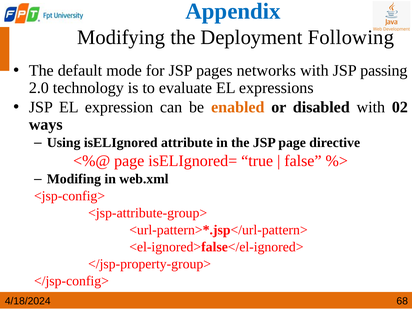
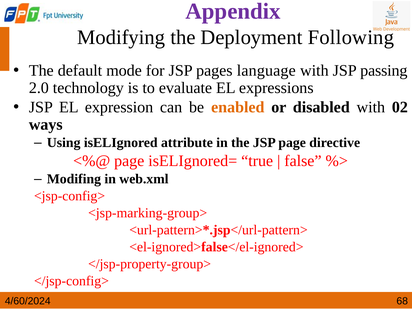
Appendix colour: blue -> purple (233, 11)
networks: networks -> language (266, 70)
<jsp-attribute-group>: <jsp-attribute-group> -> <jsp-marking-group> (148, 213)
4/18/2024: 4/18/2024 -> 4/60/2024 (28, 301)
